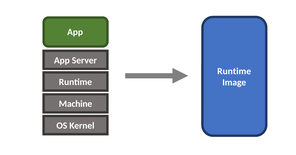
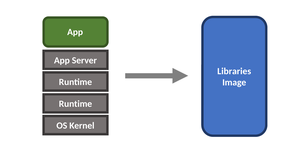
Runtime: Runtime -> Libraries (234, 71)
Machine: Machine -> Runtime (75, 104)
